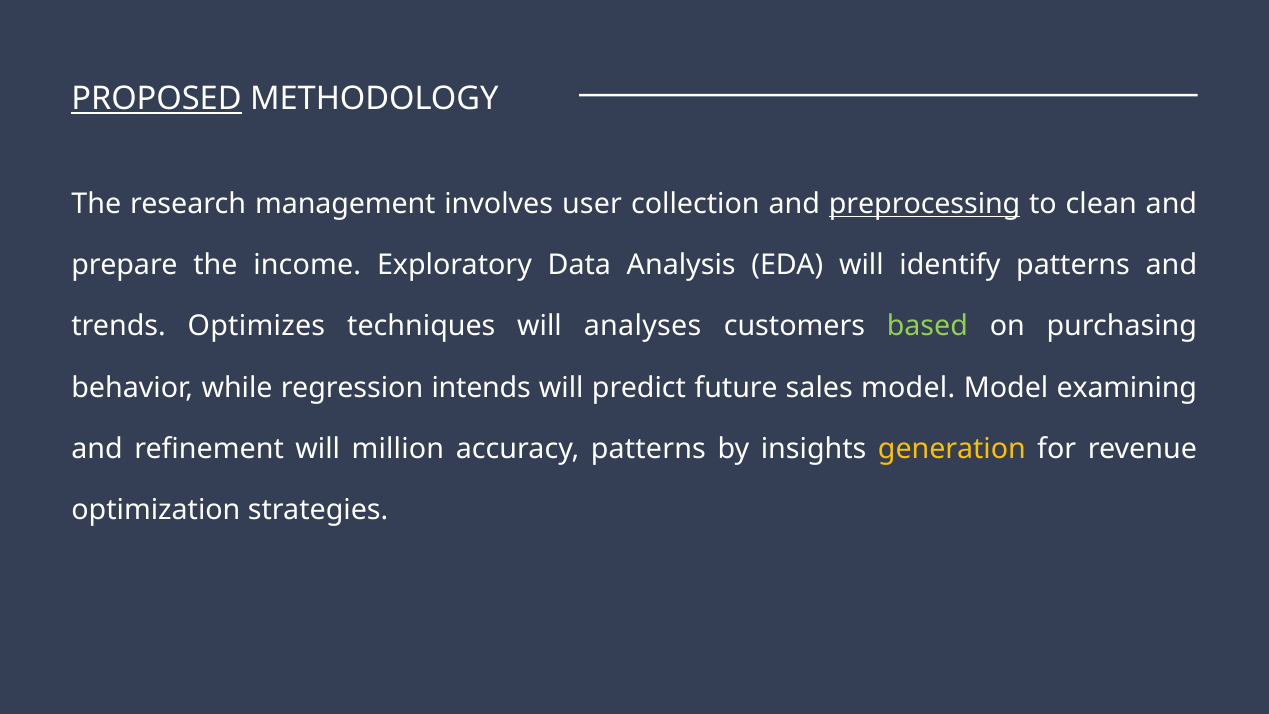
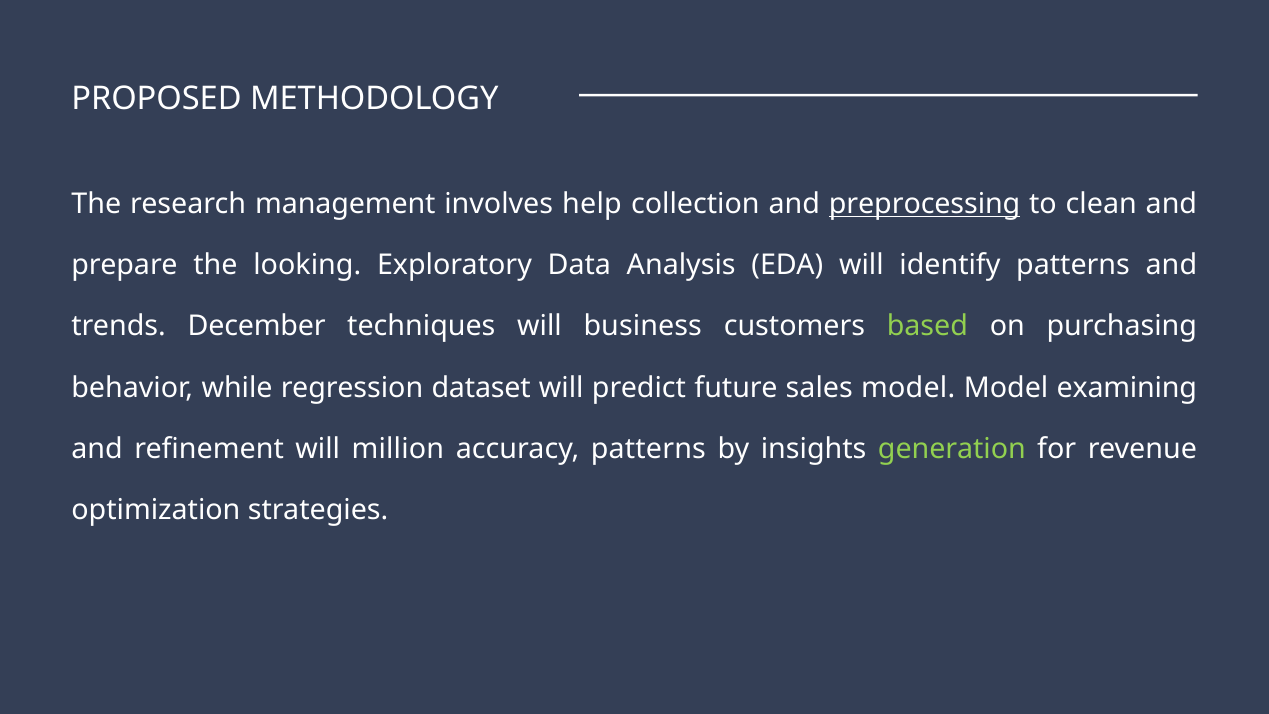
PROPOSED underline: present -> none (156, 99)
user: user -> help (592, 204)
income: income -> looking (307, 265)
Optimizes: Optimizes -> December (257, 326)
analyses: analyses -> business (643, 326)
intends: intends -> dataset (481, 387)
generation colour: yellow -> light green (952, 449)
